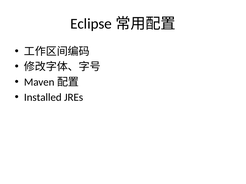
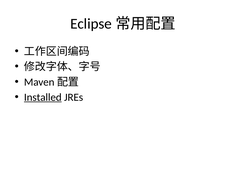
Installed underline: none -> present (43, 98)
